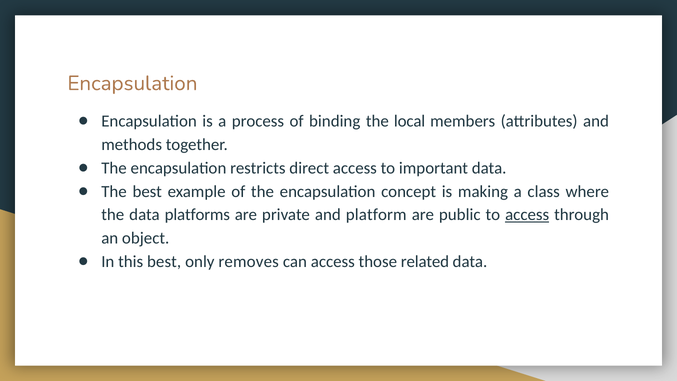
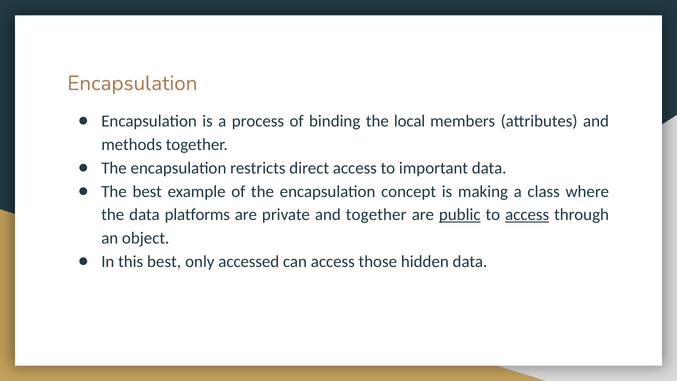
and platform: platform -> together (376, 215)
public underline: none -> present (460, 215)
removes: removes -> accessed (249, 261)
related: related -> hidden (425, 261)
